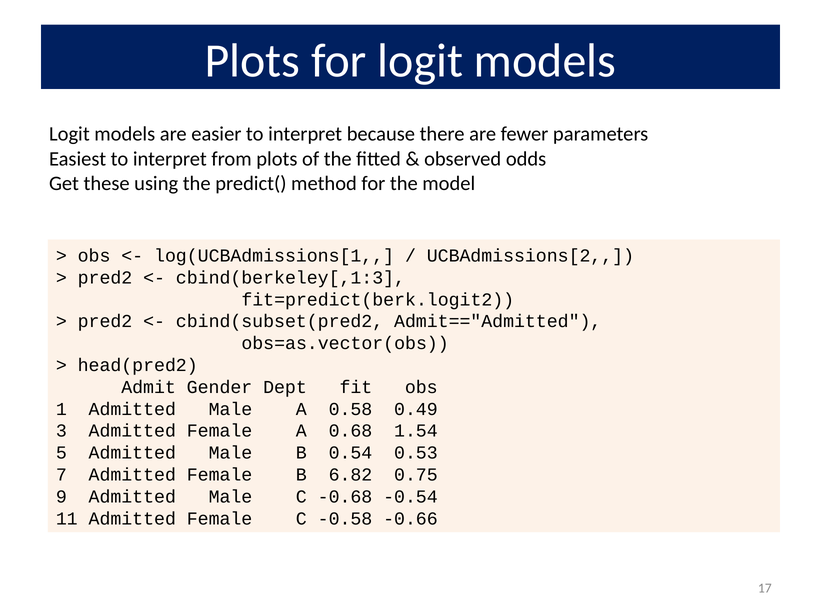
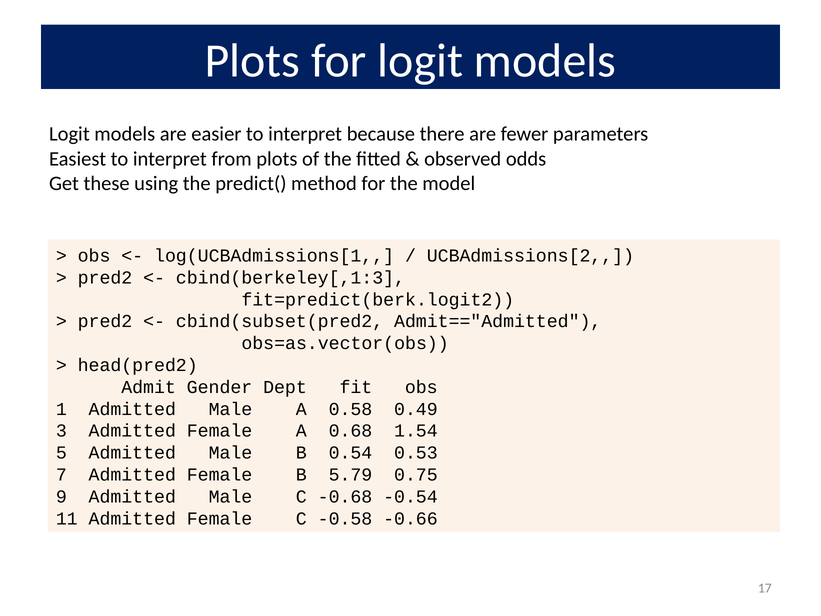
6.82: 6.82 -> 5.79 (350, 475)
